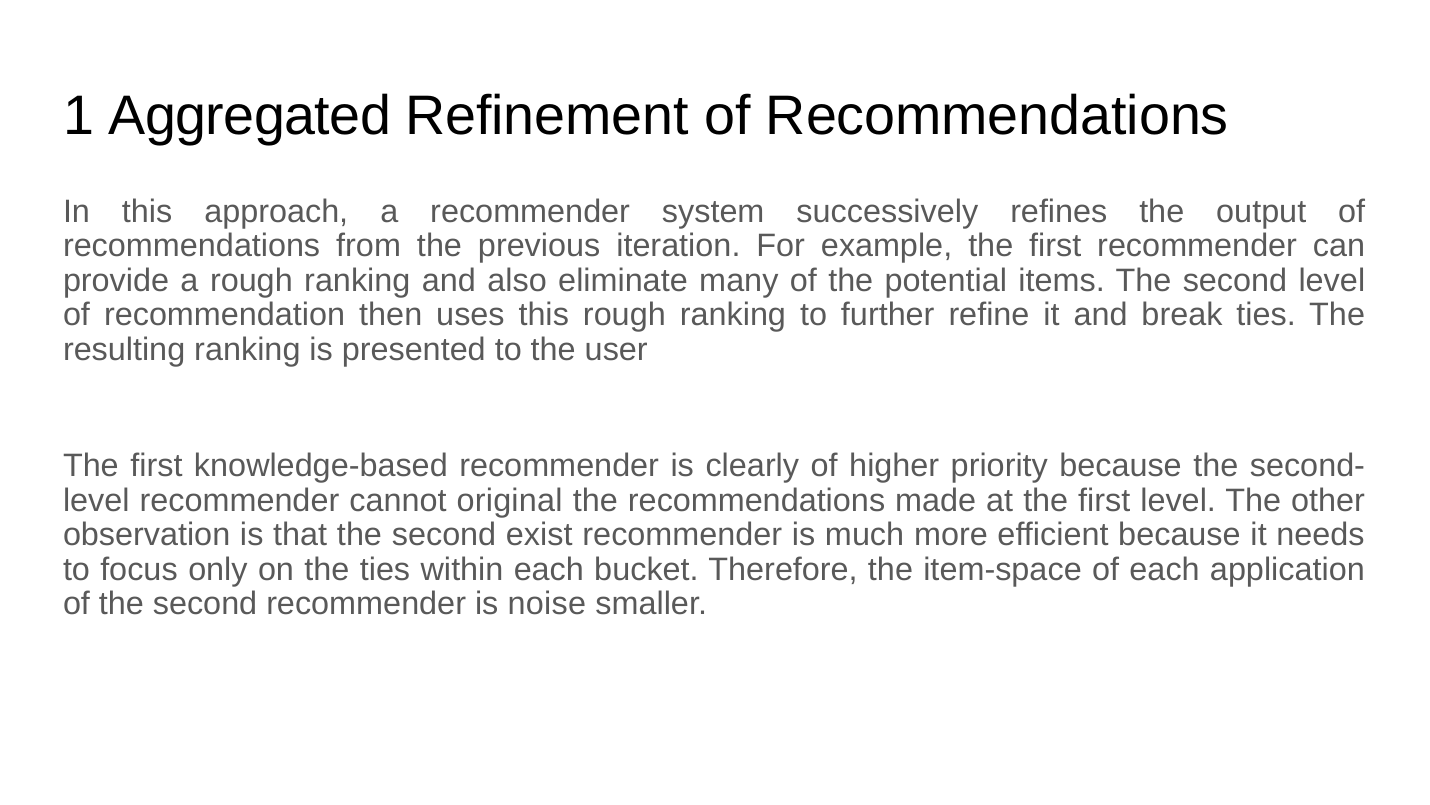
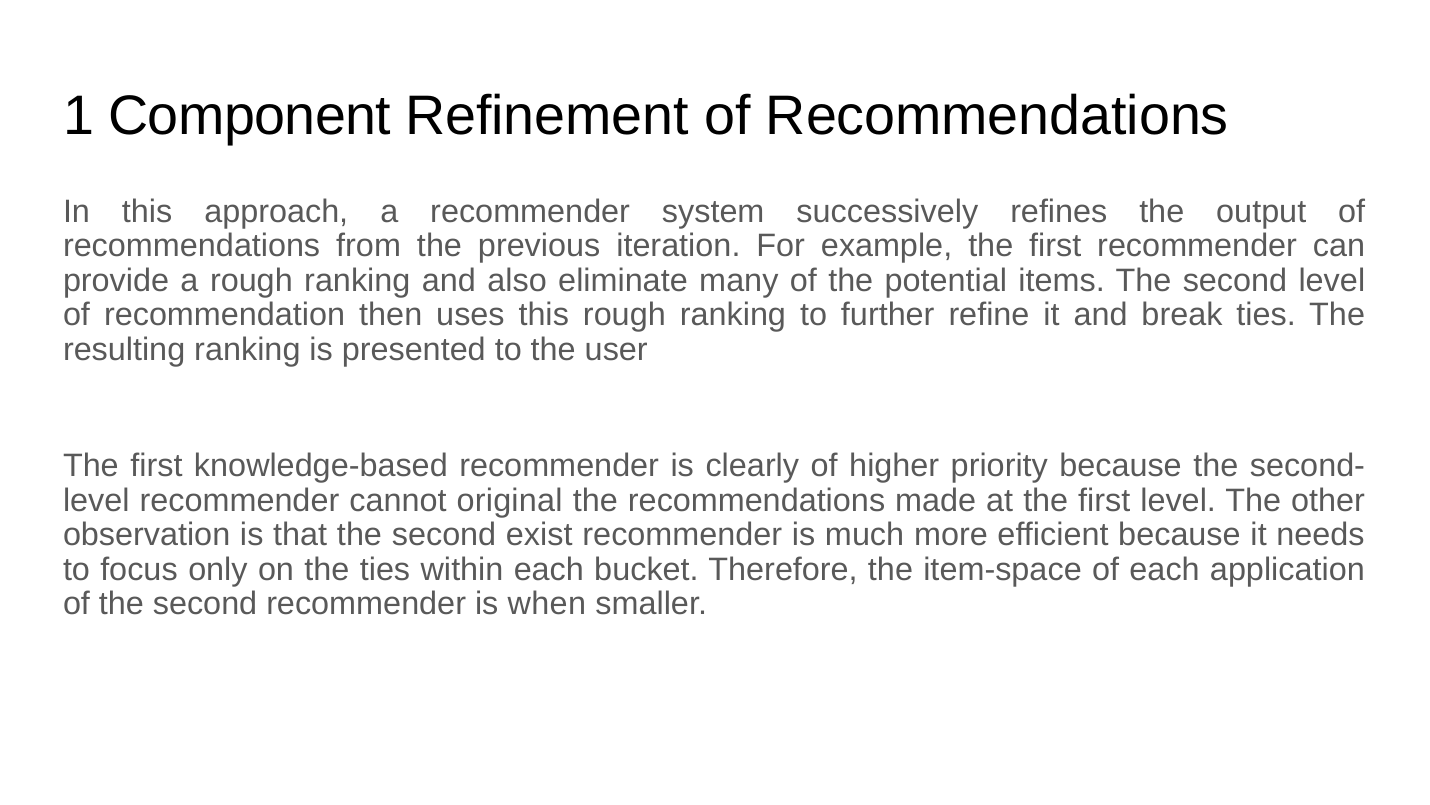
Aggregated: Aggregated -> Component (250, 116)
noise: noise -> when (547, 603)
